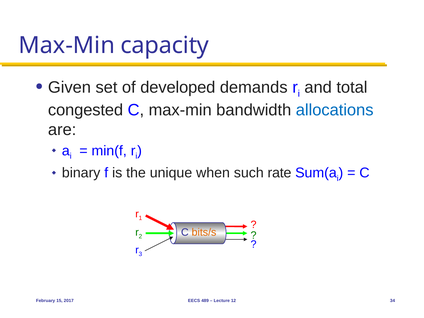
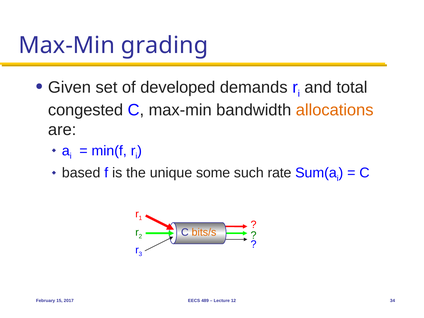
capacity: capacity -> grading (165, 45)
allocations colour: blue -> orange (335, 110)
binary: binary -> based (81, 173)
when: when -> some (213, 173)
